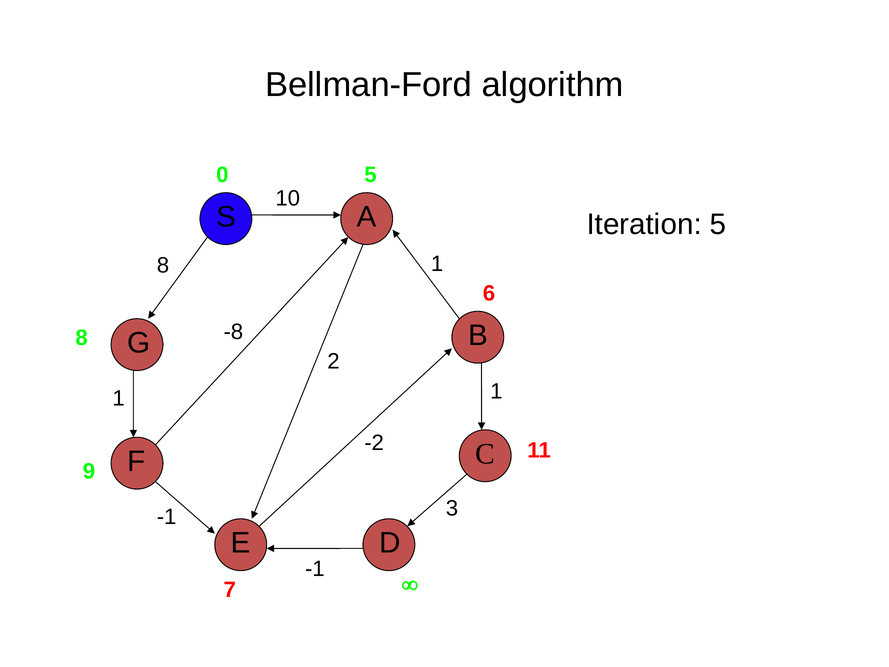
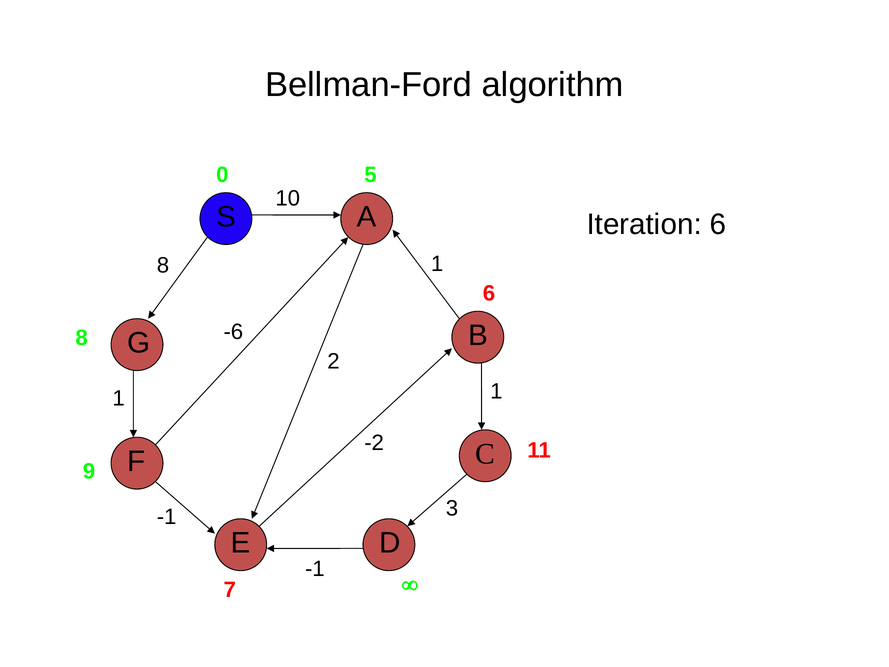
Iteration 5: 5 -> 6 (718, 224)
-8: -8 -> -6 (233, 332)
